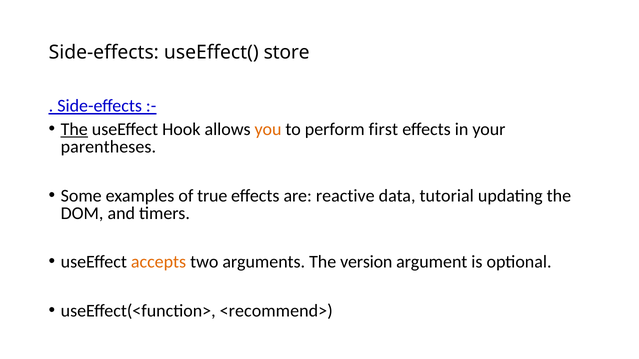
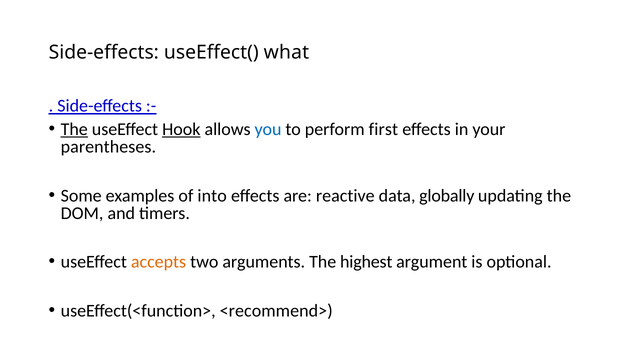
store: store -> what (286, 53)
Hook underline: none -> present (181, 130)
you colour: orange -> blue (268, 130)
true: true -> into (212, 196)
tutorial: tutorial -> globally (447, 196)
version: version -> highest (366, 262)
